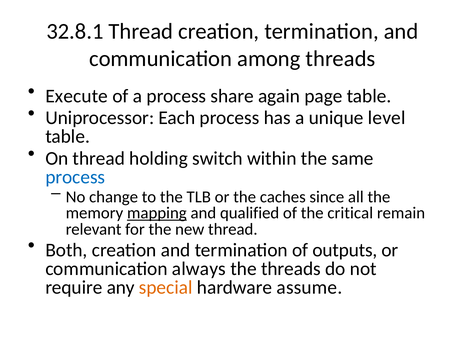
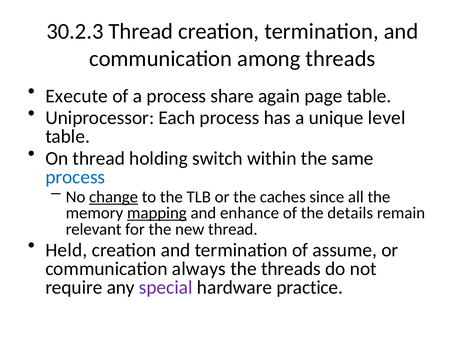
32.8.1: 32.8.1 -> 30.2.3 (75, 31)
change underline: none -> present (114, 197)
qualified: qualified -> enhance (250, 213)
critical: critical -> details (350, 213)
Both: Both -> Held (66, 250)
outputs: outputs -> assume (345, 250)
special colour: orange -> purple (166, 287)
assume: assume -> practice (310, 287)
